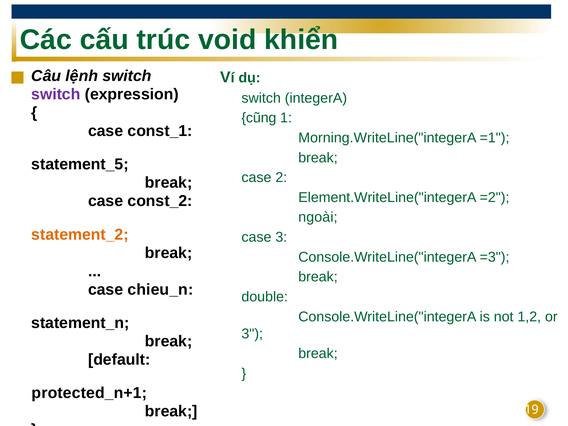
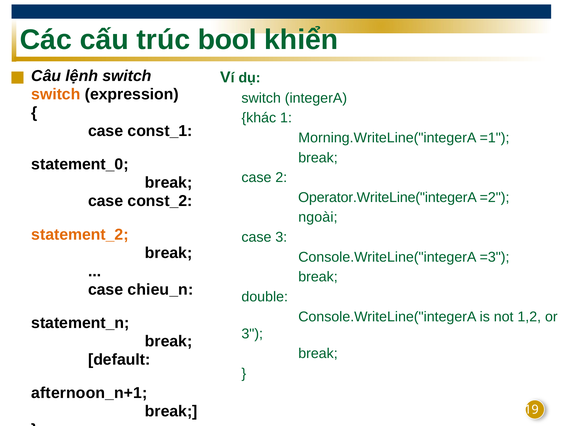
void: void -> bool (227, 40)
switch colour: purple -> orange (56, 94)
cũng: cũng -> khác (259, 118)
statement_5: statement_5 -> statement_0 (80, 164)
Element.WriteLine("integerA: Element.WriteLine("integerA -> Operator.WriteLine("integerA (387, 197)
protected_n+1: protected_n+1 -> afternoon_n+1 (89, 393)
